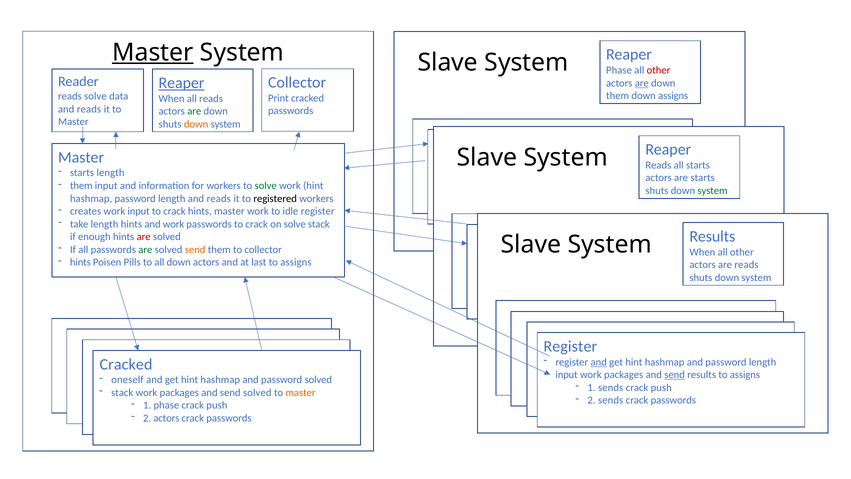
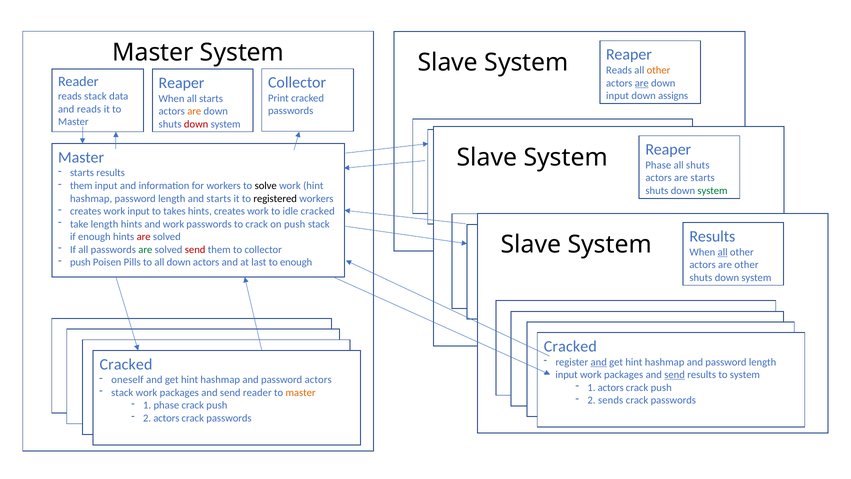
Master underline: present -> none (153, 52)
Phase: Phase -> Reads (619, 70)
other colour: red -> orange (659, 70)
Reaper underline: present -> none (181, 83)
them: them -> input (618, 96)
reads solve: solve -> stack (95, 96)
all reads: reads -> starts (211, 99)
are colour: green -> orange (194, 111)
down colour: orange -> red (196, 124)
Reads: Reads -> Phase (658, 165)
all starts: starts -> shuts (698, 165)
starts length: length -> results (111, 173)
solve colour: green -> black (266, 186)
length and reads: reads -> starts (219, 198)
crack: crack -> takes (175, 211)
hints master: master -> creates (229, 211)
idle register: register -> cracked (318, 211)
on solve: solve -> push (295, 224)
send colour: orange -> red (195, 249)
all underline: none -> present (723, 252)
hints: hints -> push (80, 262)
last to assigns: assigns -> enough (296, 262)
are reads: reads -> other (747, 265)
Register: Register -> Cracked (570, 346)
results to assigns: assigns -> system (745, 375)
password solved: solved -> actors (318, 380)
1 sends: sends -> actors (611, 387)
send solved: solved -> reader (257, 392)
